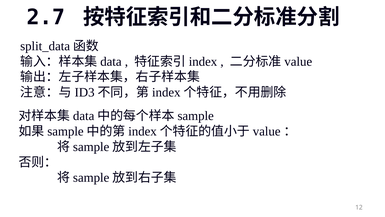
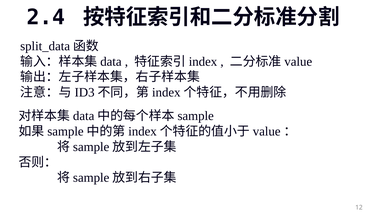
2.7: 2.7 -> 2.4 (46, 17)
